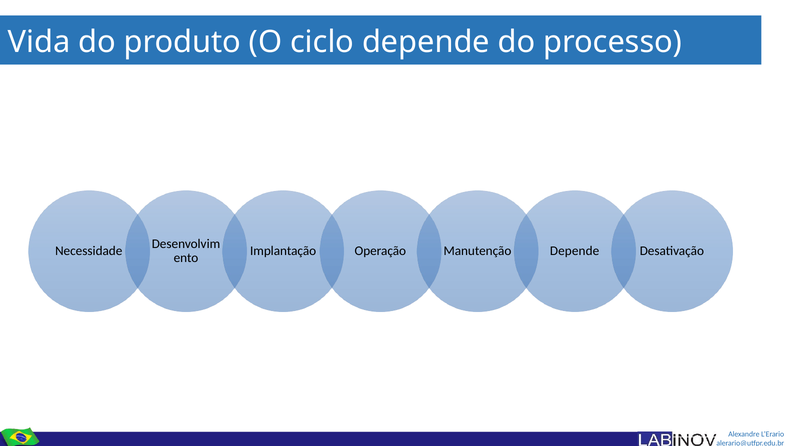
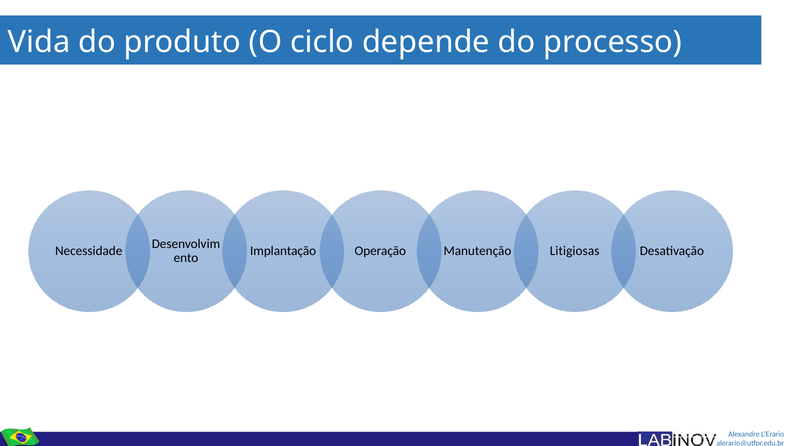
Manutenção Depende: Depende -> Litigiosas (575, 251)
